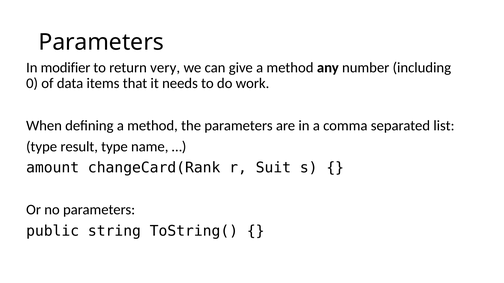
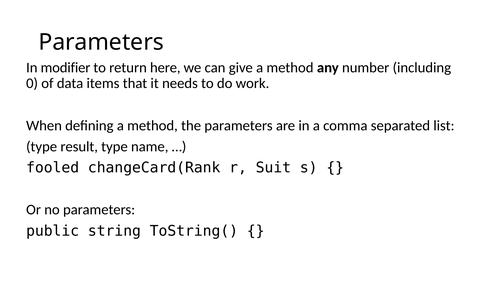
very: very -> here (165, 68)
amount: amount -> fooled (53, 168)
